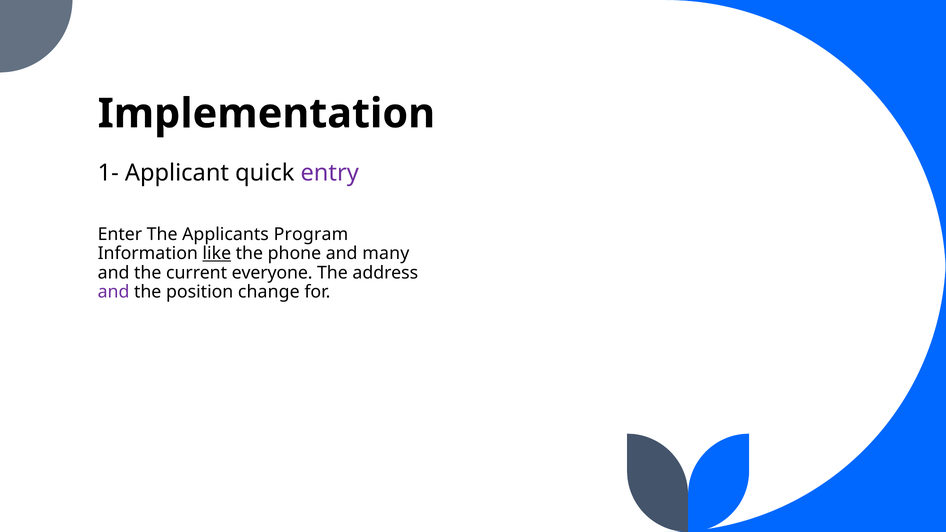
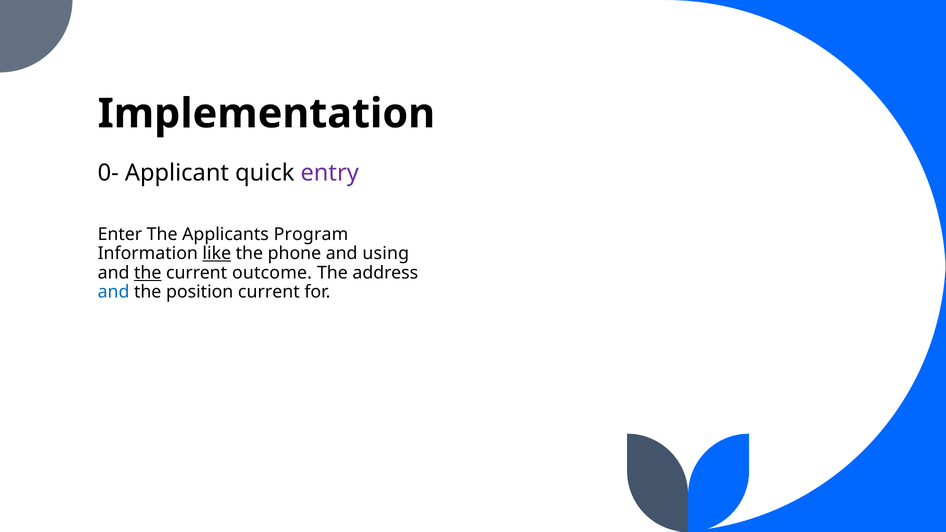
1-: 1- -> 0- (108, 173)
many: many -> using (386, 254)
the underline: none -> present (148, 273)
everyone: everyone -> outcome (272, 273)
and colour: purple -> blue (114, 292)
position change: change -> current (269, 292)
